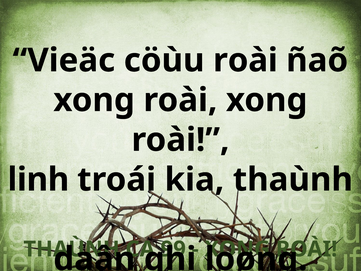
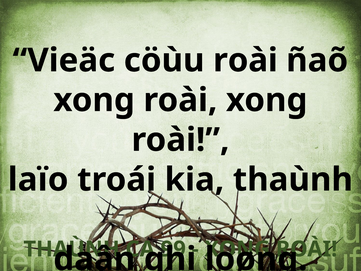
linh: linh -> laïo (38, 180)
